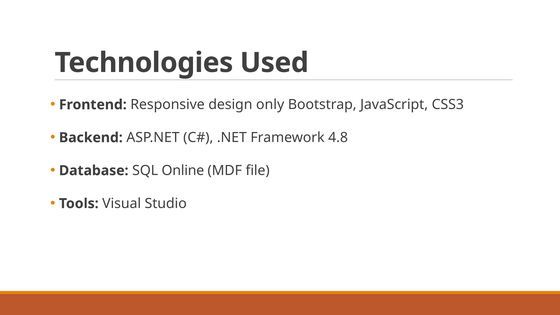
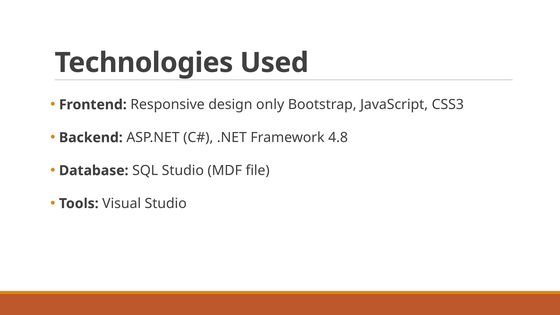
SQL Online: Online -> Studio (183, 171)
